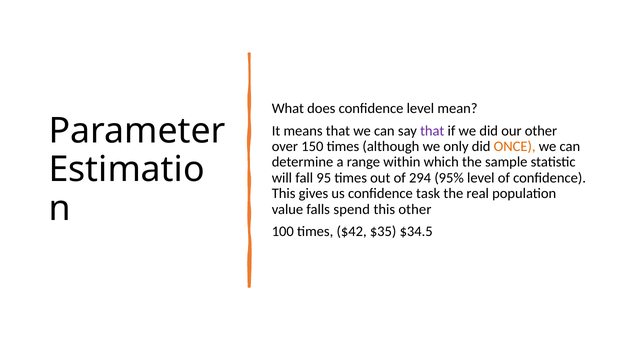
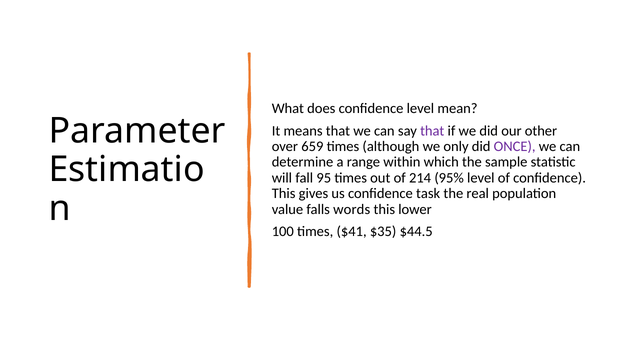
150: 150 -> 659 (312, 147)
ONCE colour: orange -> purple (515, 147)
294: 294 -> 214 (420, 178)
spend: spend -> words (352, 209)
this other: other -> lower (415, 209)
$42: $42 -> $41 (352, 232)
$34.5: $34.5 -> $44.5 (416, 232)
